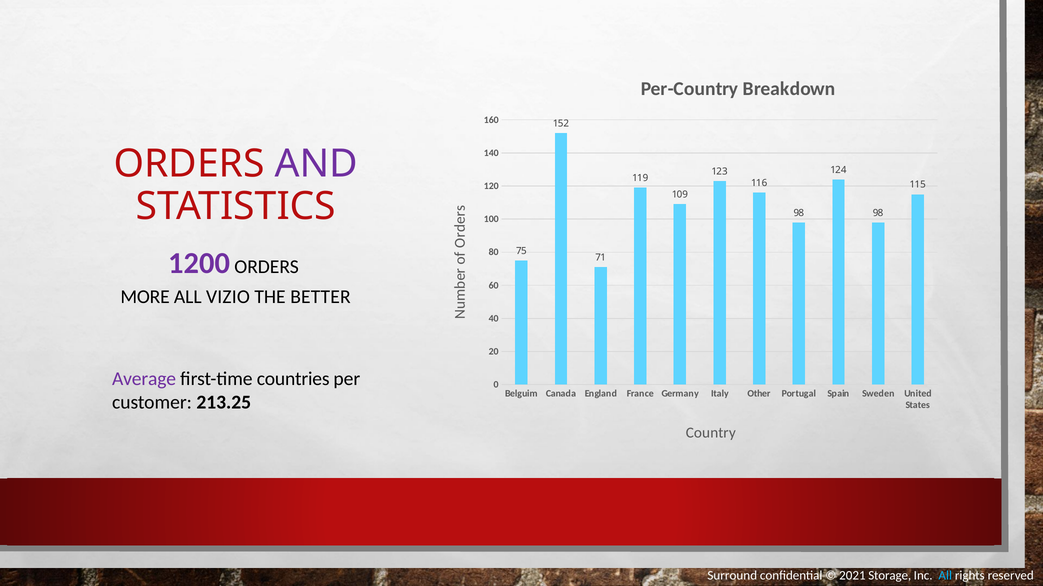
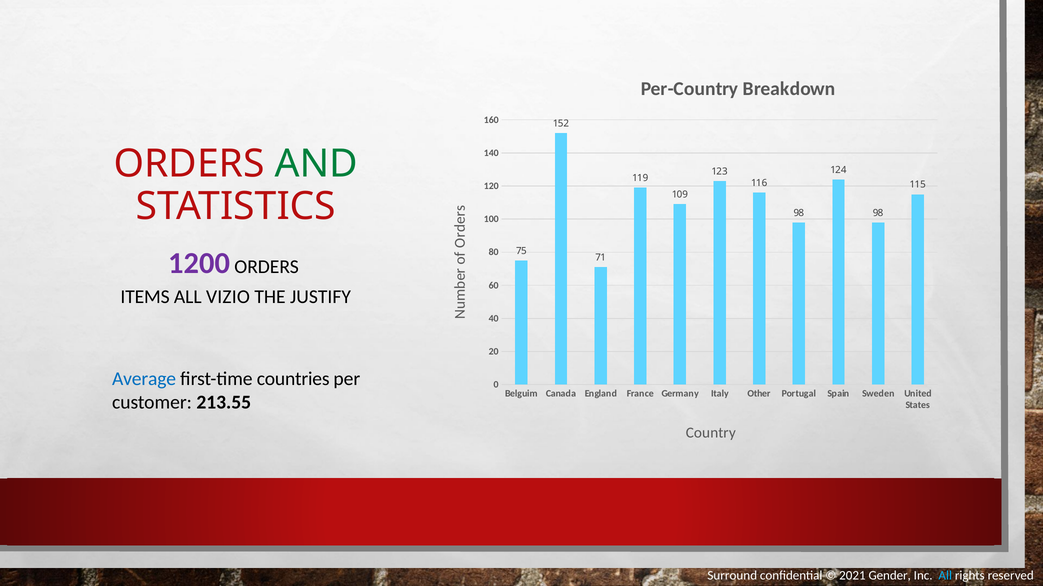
AND colour: purple -> green (316, 164)
MORE: MORE -> ITEMS (145, 297)
BETTER: BETTER -> JUSTIFY (321, 297)
Average colour: purple -> blue (144, 379)
213.25: 213.25 -> 213.55 (224, 403)
Storage: Storage -> Gender (890, 576)
